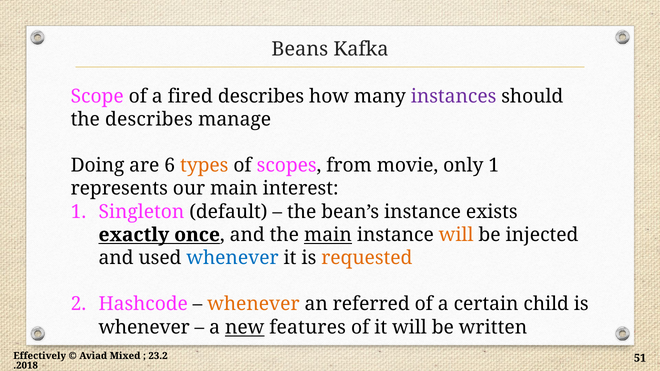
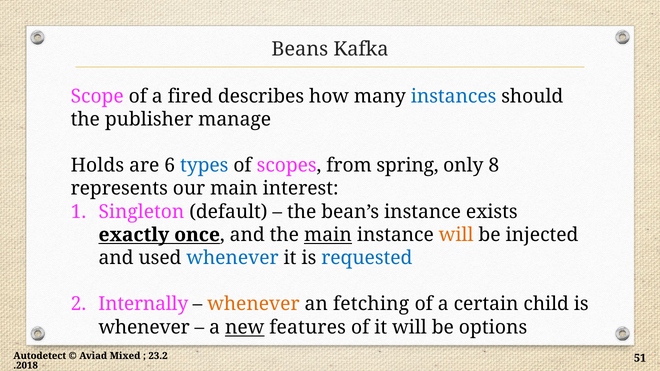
instances colour: purple -> blue (454, 96)
the describes: describes -> publisher (149, 119)
Doing: Doing -> Holds (97, 166)
types colour: orange -> blue (204, 166)
movie: movie -> spring (408, 166)
only 1: 1 -> 8 (494, 166)
requested colour: orange -> blue (367, 258)
Hashcode: Hashcode -> Internally (143, 304)
referred: referred -> fetching (371, 304)
written: written -> options (493, 327)
Effectively: Effectively -> Autodetect (40, 356)
